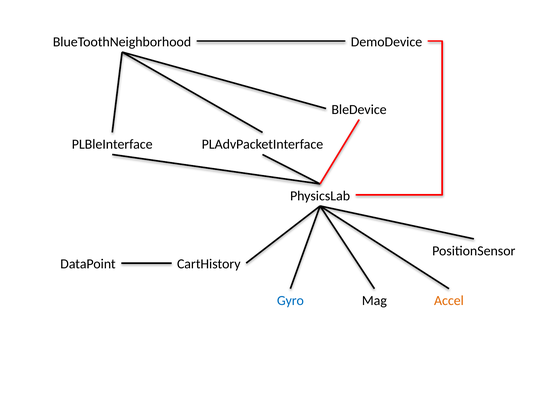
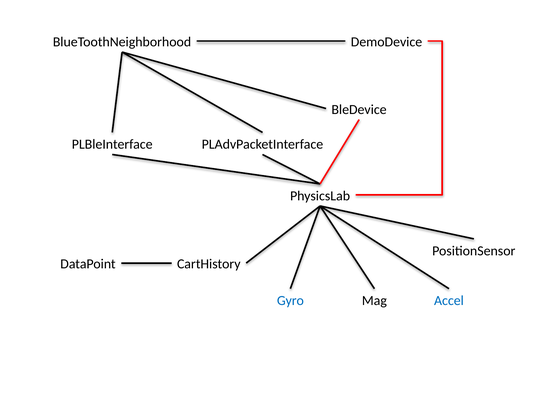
Accel colour: orange -> blue (449, 301)
